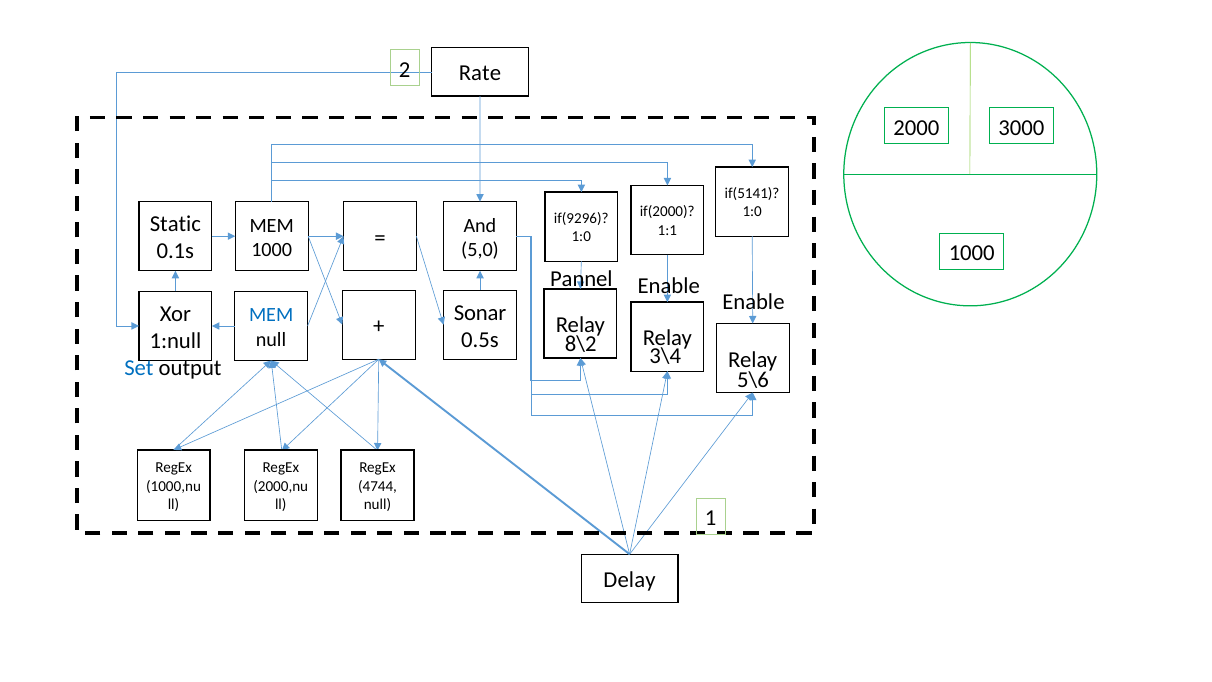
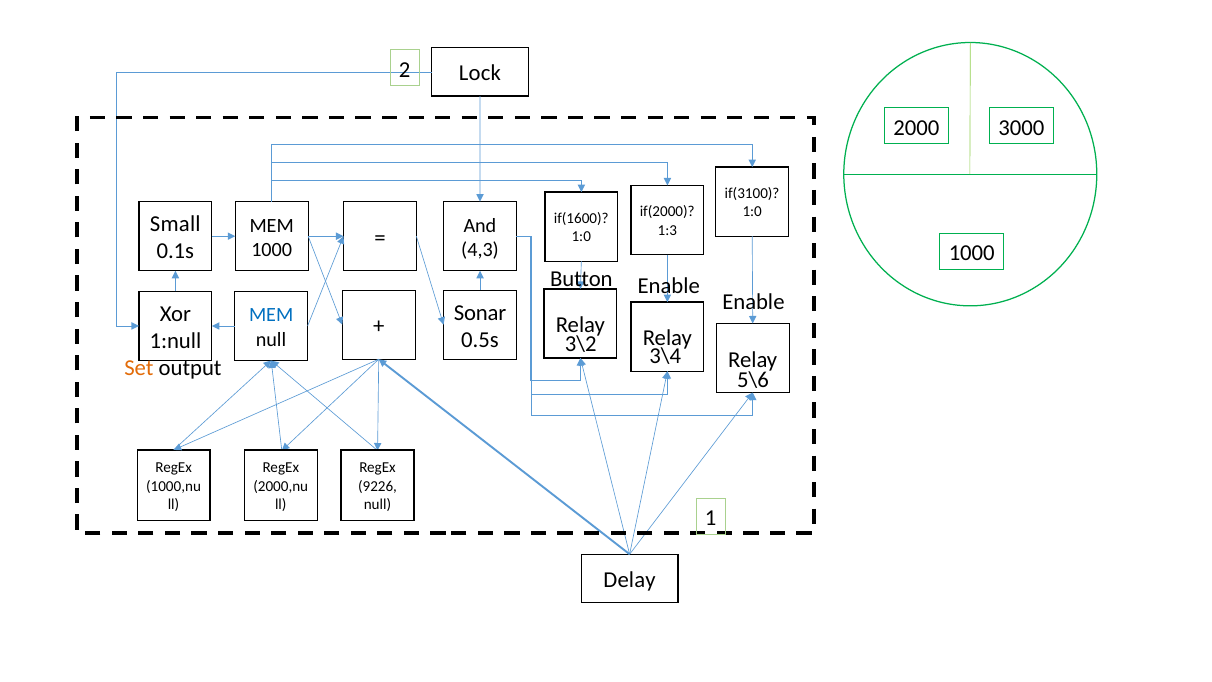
Rate: Rate -> Lock (480, 73)
if(5141: if(5141 -> if(3100 (752, 194)
if(9296: if(9296 -> if(1600 (581, 219)
Static: Static -> Small (175, 224)
1:1: 1:1 -> 1:3 (667, 230)
5,0: 5,0 -> 4,3 (480, 250)
Pannel: Pannel -> Button (581, 279)
8\2: 8\2 -> 3\2 (581, 344)
Set colour: blue -> orange (139, 368)
4744: 4744 -> 9226 (378, 486)
